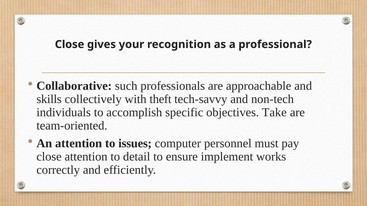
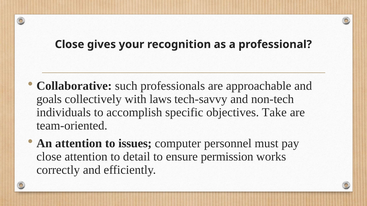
skills: skills -> goals (49, 99)
theft: theft -> laws (161, 99)
implement: implement -> permission (227, 157)
